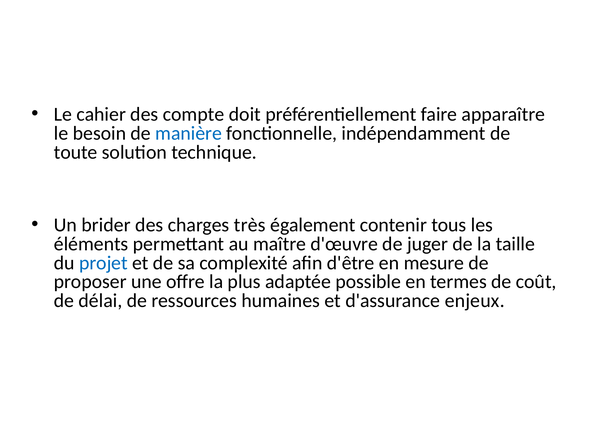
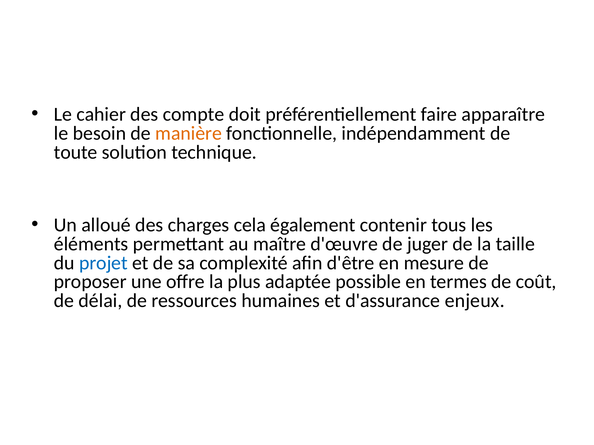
manière colour: blue -> orange (189, 133)
brider: brider -> alloué (106, 225)
très: très -> cela (250, 225)
